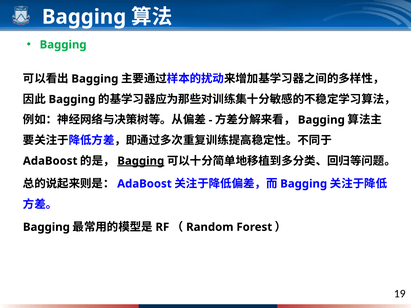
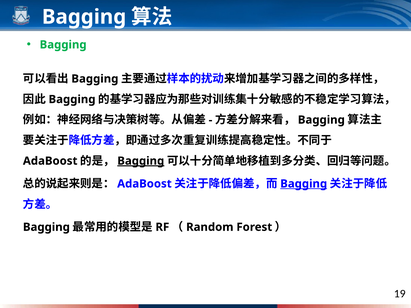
Bagging underline: none -> present (304, 184)
